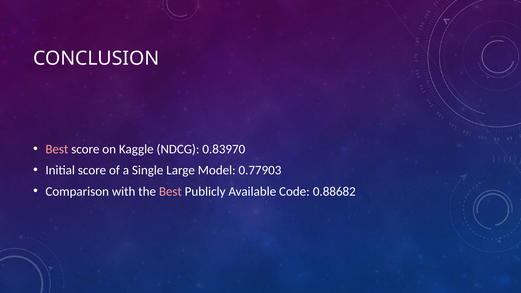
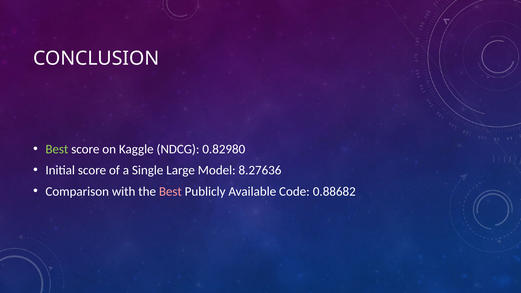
Best colour: pink -> light green (57, 149)
0.83970: 0.83970 -> 0.82980 (224, 149)
0.77903: 0.77903 -> 8.27636 (260, 170)
